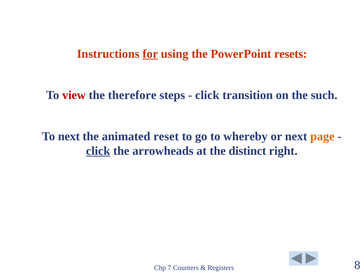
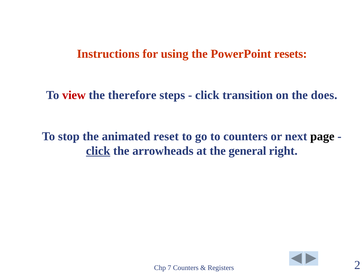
for underline: present -> none (150, 54)
such: such -> does (324, 95)
To next: next -> stop (69, 136)
to whereby: whereby -> counters (246, 136)
page colour: orange -> black (322, 136)
distinct: distinct -> general (247, 151)
8: 8 -> 2 (357, 265)
